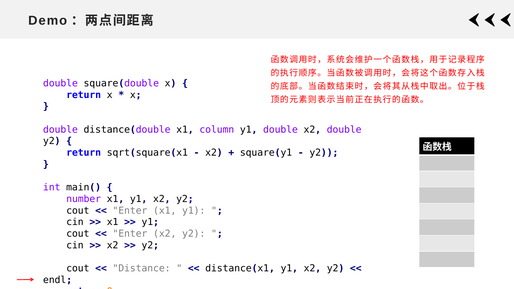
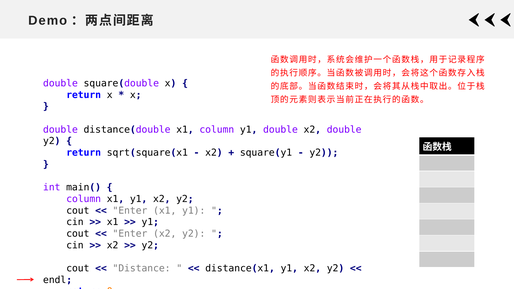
number: number -> column (84, 199)
